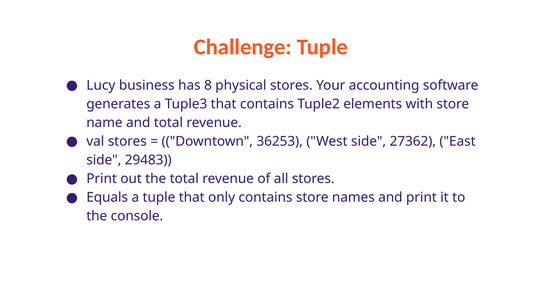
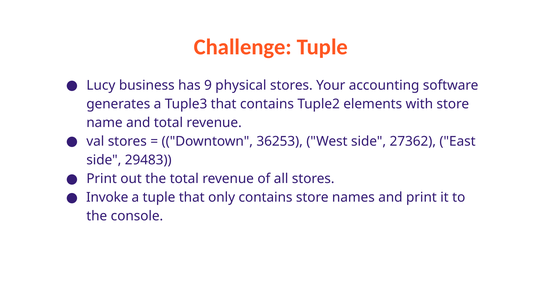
8: 8 -> 9 (208, 85)
Equals: Equals -> Invoke (107, 197)
